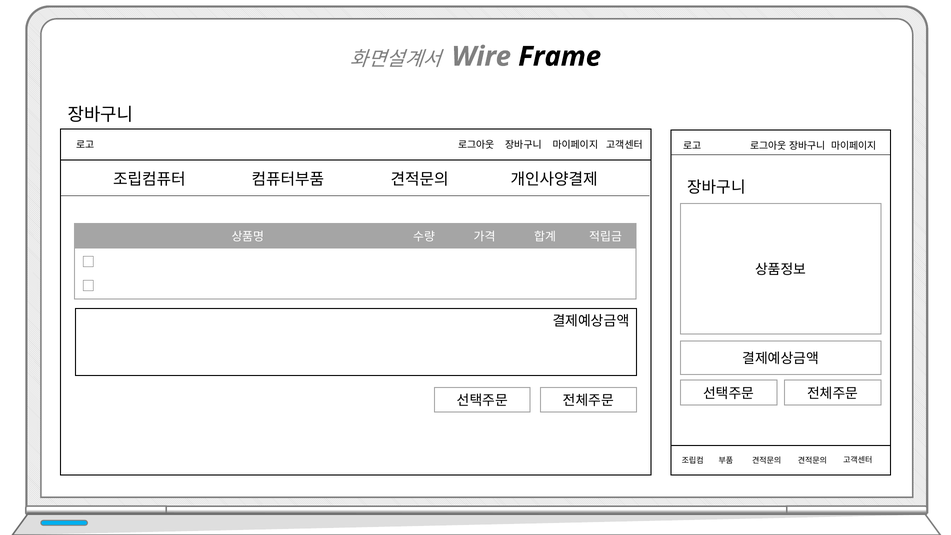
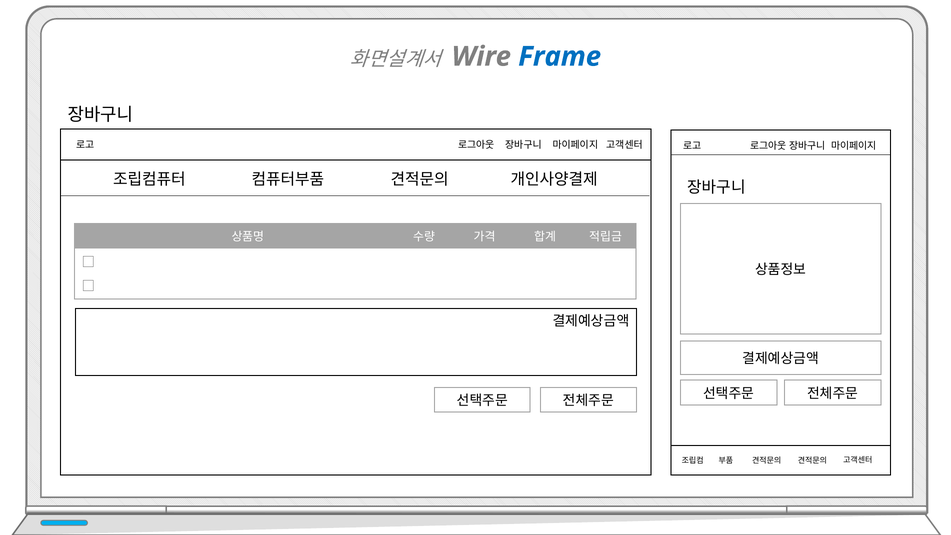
Frame colour: black -> blue (560, 57)
